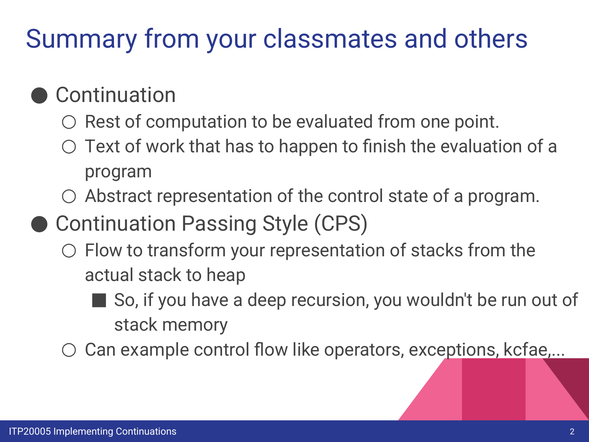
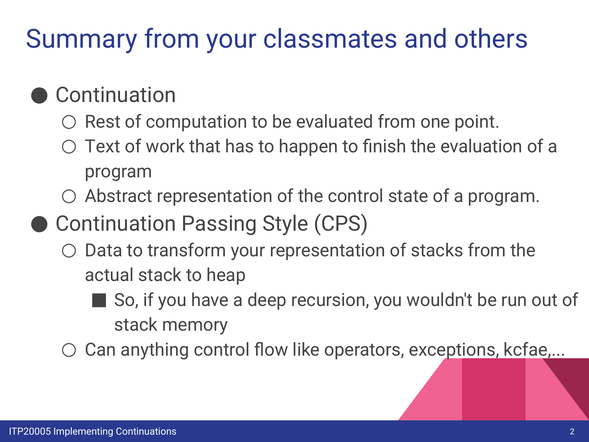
Flow: Flow -> Data (104, 250)
example: example -> anything (155, 350)
